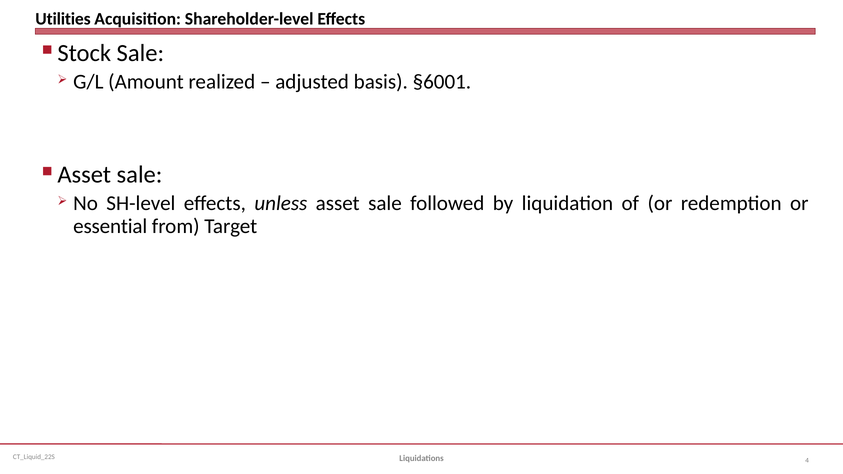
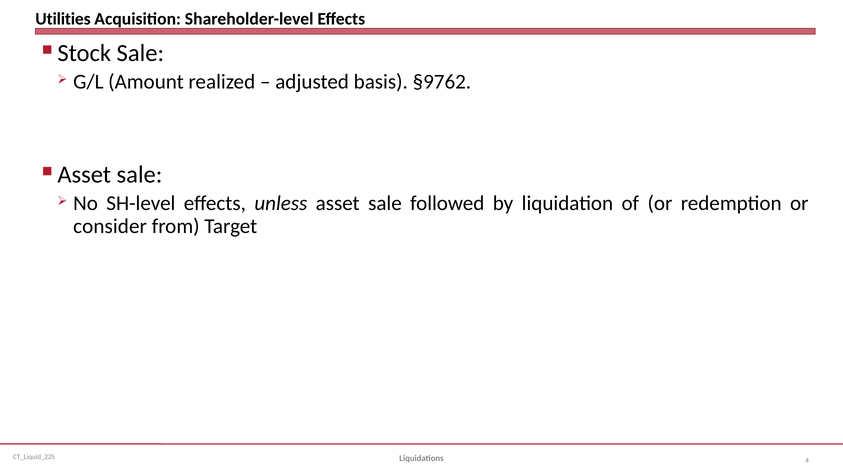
§6001: §6001 -> §9762 (442, 82)
essential: essential -> consider (110, 226)
